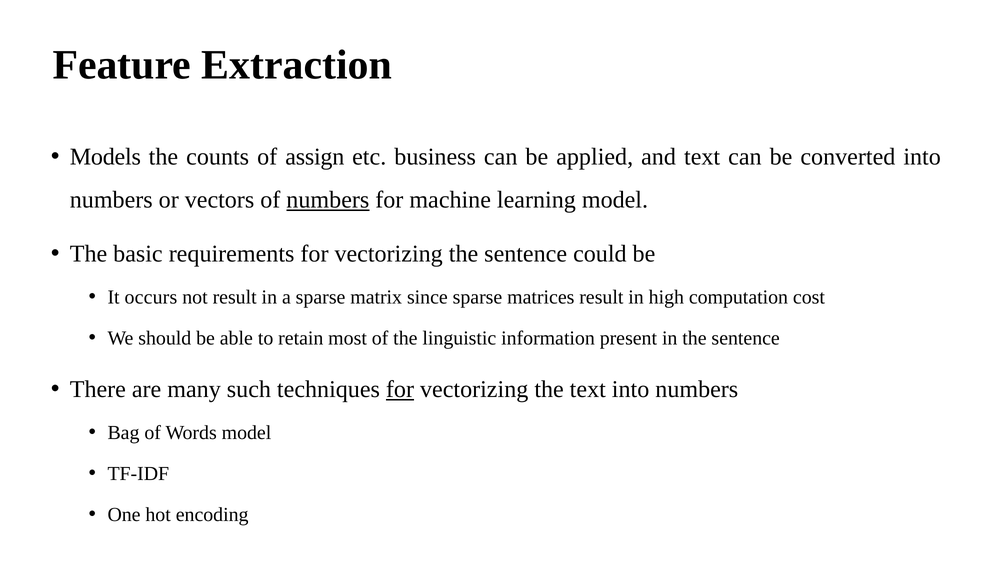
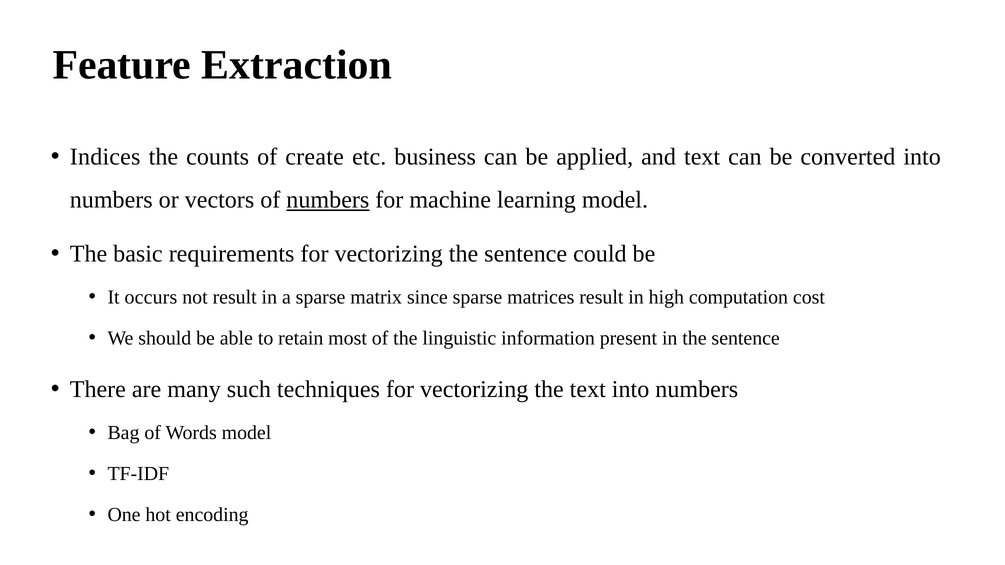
Models: Models -> Indices (105, 157)
assign: assign -> create (315, 157)
for underline: present -> none (400, 390)
